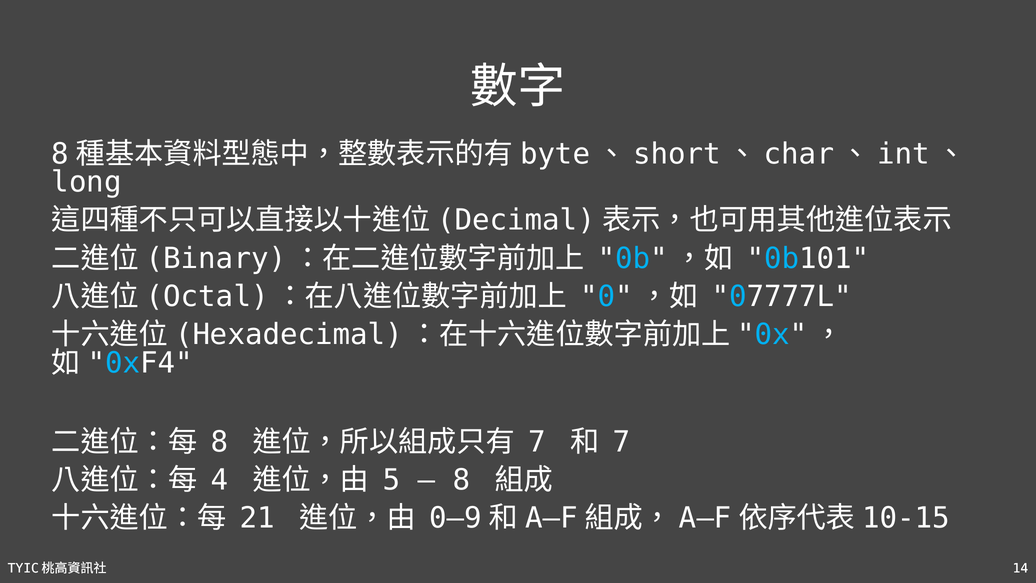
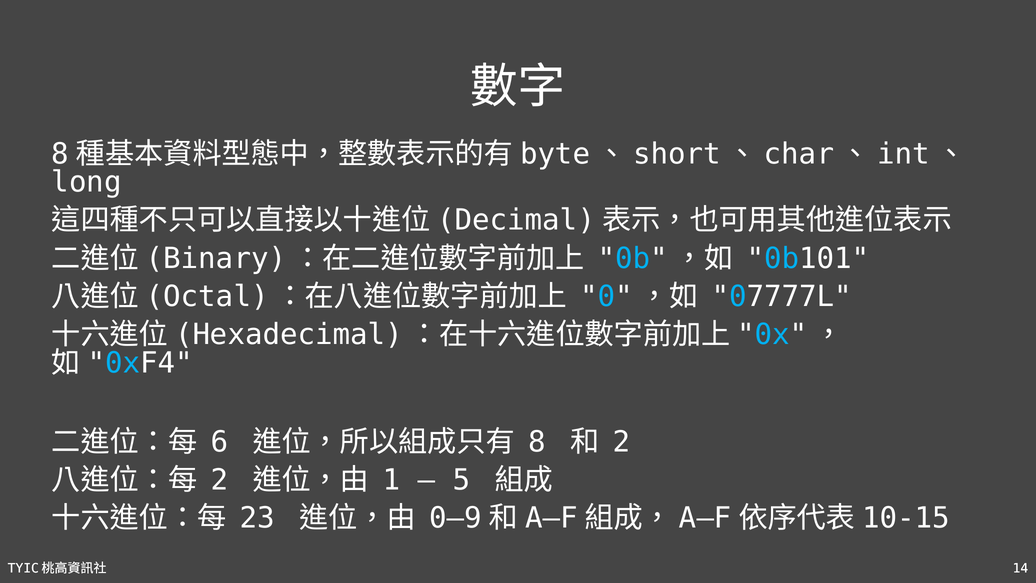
8: 8 -> 6 (219, 442)
7: 7 -> 8 (537, 442)
7: 7 -> 2 (622, 442)
4: 4 -> 2 (219, 480)
5: 5 -> 1 (391, 480)
8: 8 -> 5 (461, 480)
21: 21 -> 23 (257, 518)
